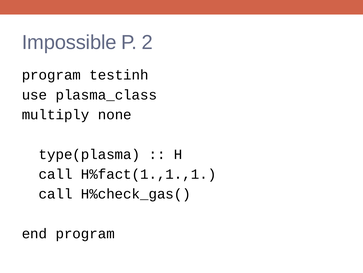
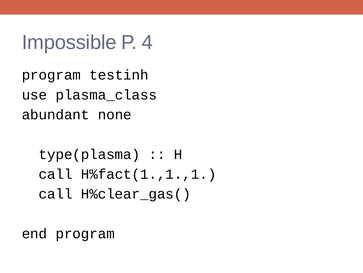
2: 2 -> 4 (147, 42)
multiply: multiply -> abundant (56, 114)
H%check_gas(: H%check_gas( -> H%clear_gas( (136, 193)
